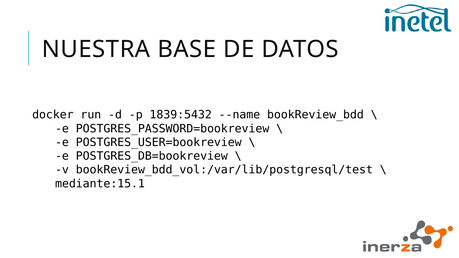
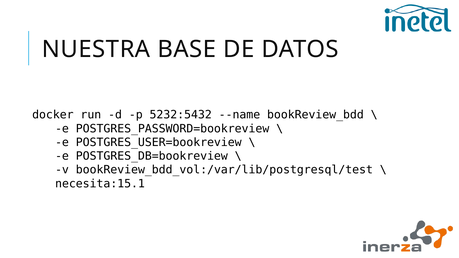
1839:5432: 1839:5432 -> 5232:5432 (181, 115)
mediante:15.1: mediante:15.1 -> necesita:15.1 (100, 184)
